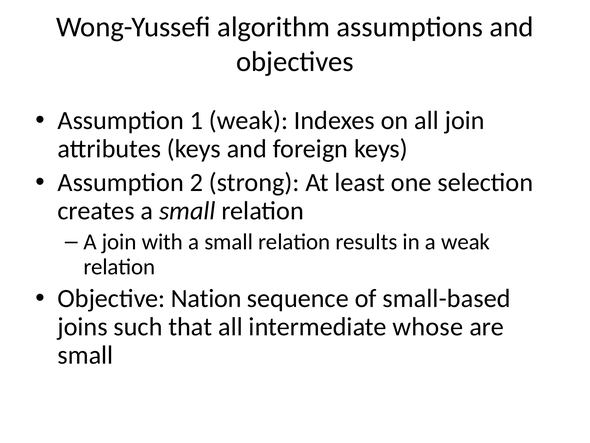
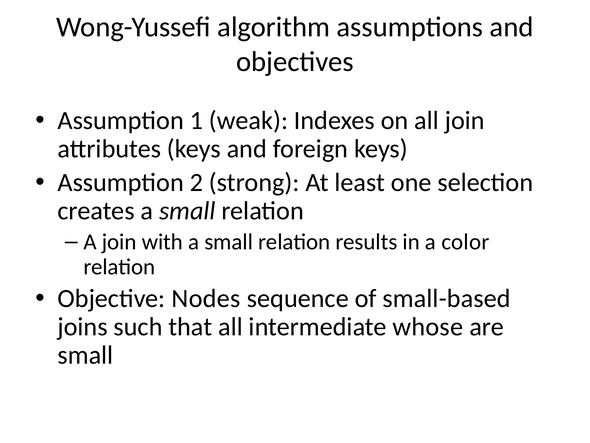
a weak: weak -> color (465, 242)
Nation: Nation -> Nodes (206, 298)
